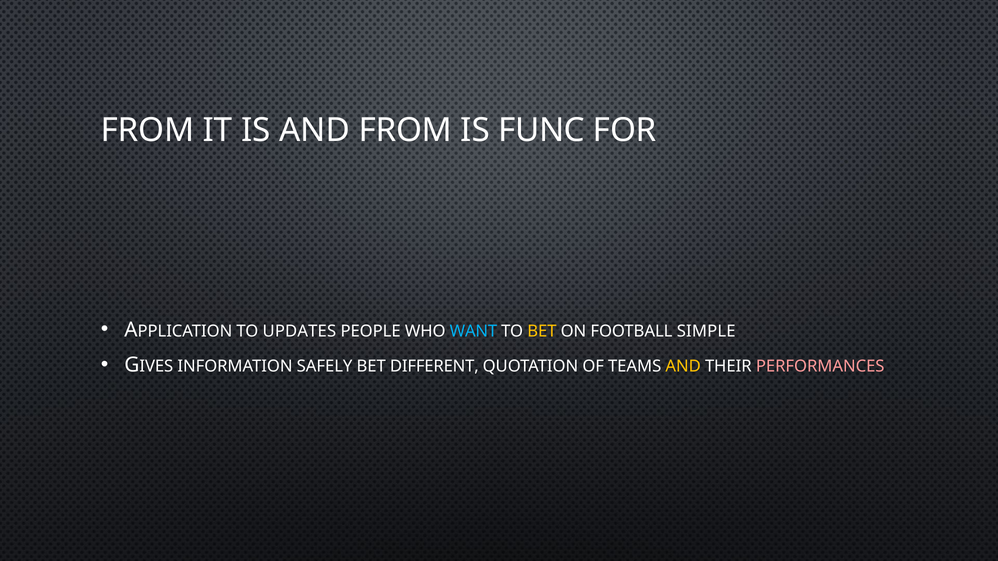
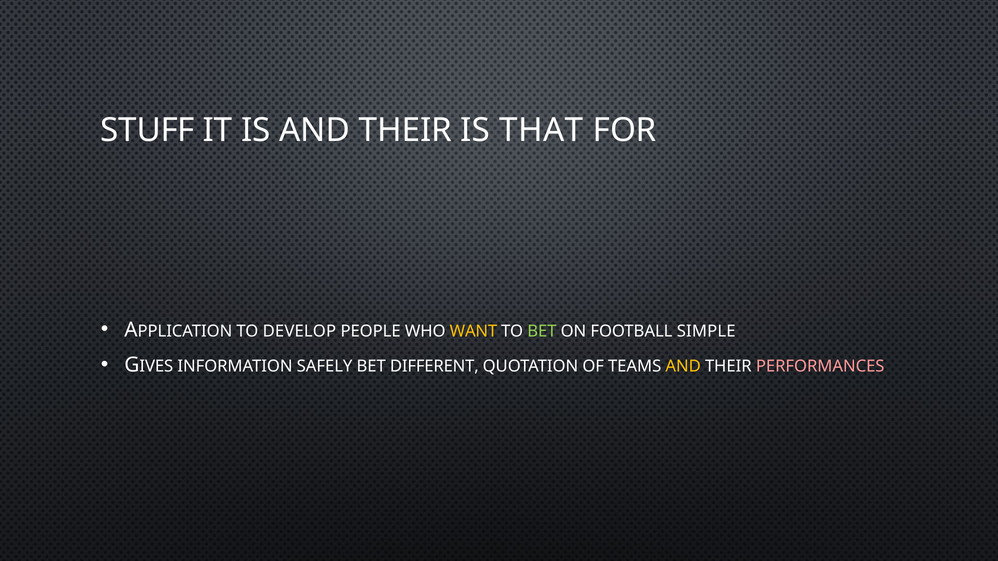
FROM: FROM -> STUFF (148, 130)
IS AND FROM: FROM -> THEIR (405, 130)
FUNC: FUNC -> THAT (541, 130)
UPDATES: UPDATES -> DEVELOP (299, 331)
WANT colour: light blue -> yellow (473, 331)
BET colour: yellow -> light green (542, 331)
